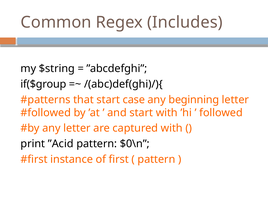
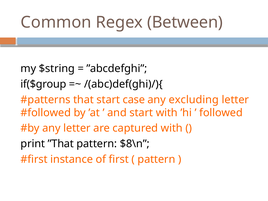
Includes: Includes -> Between (185, 22)
beginning: beginning -> excluding (194, 100)
”Acid: ”Acid -> ”That (61, 144)
$0\n: $0\n -> $8\n (135, 144)
